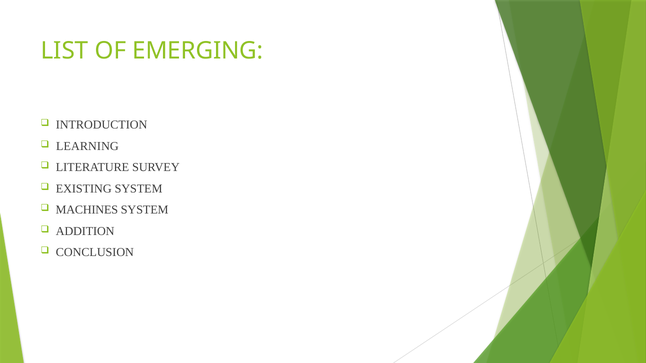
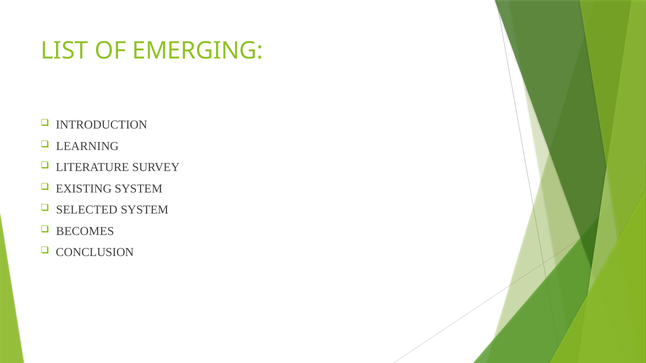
MACHINES: MACHINES -> SELECTED (87, 210)
ADDITION: ADDITION -> BECOMES (85, 231)
